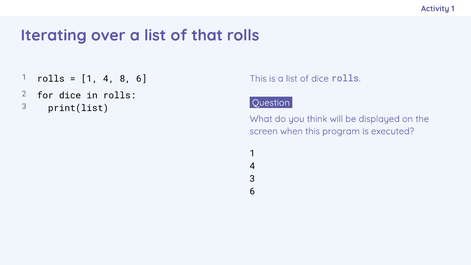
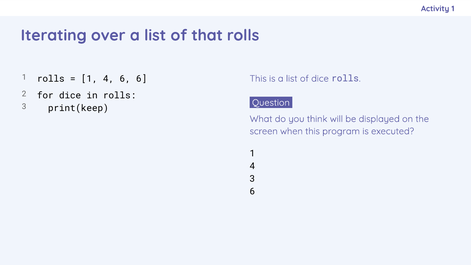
4 8: 8 -> 6 (125, 79)
print(list: print(list -> print(keep (78, 108)
